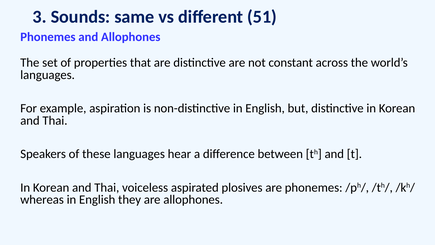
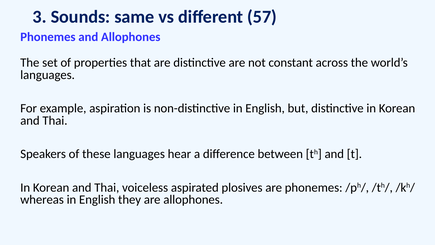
51: 51 -> 57 (262, 17)
